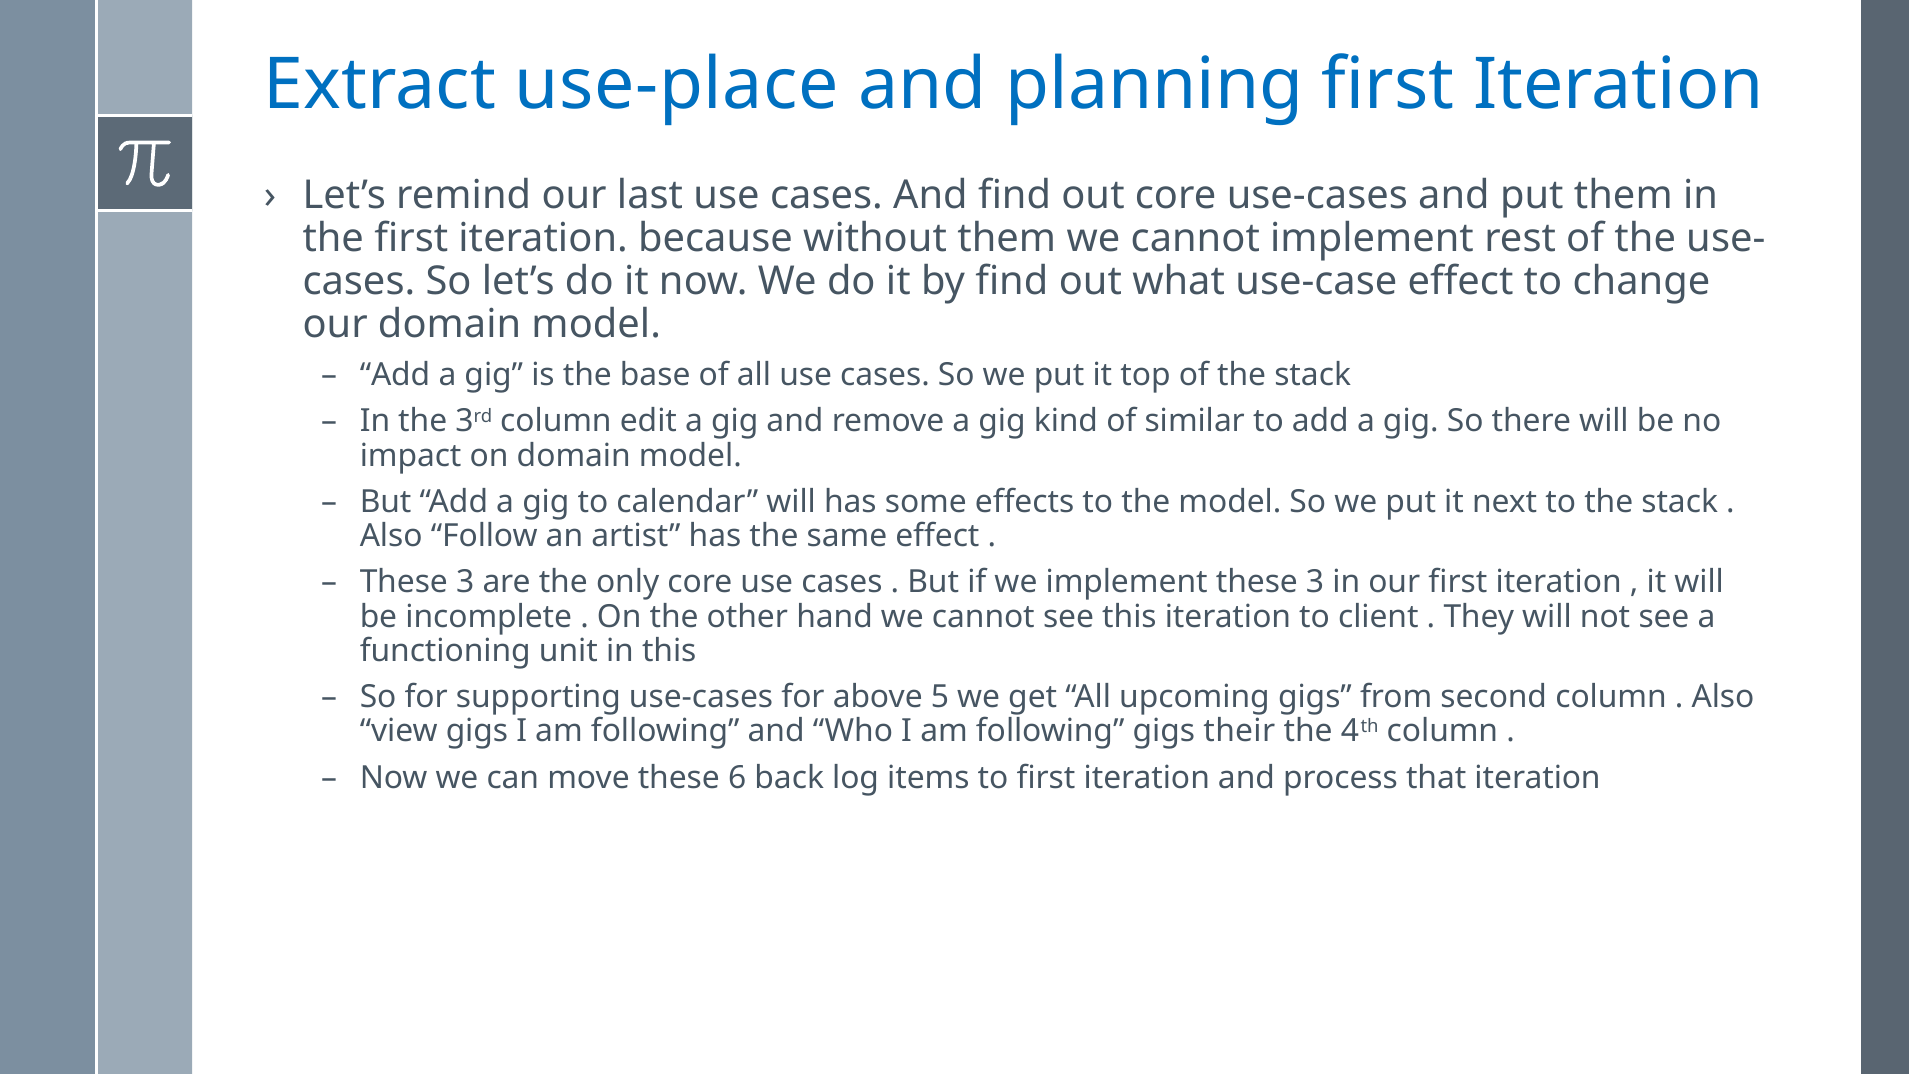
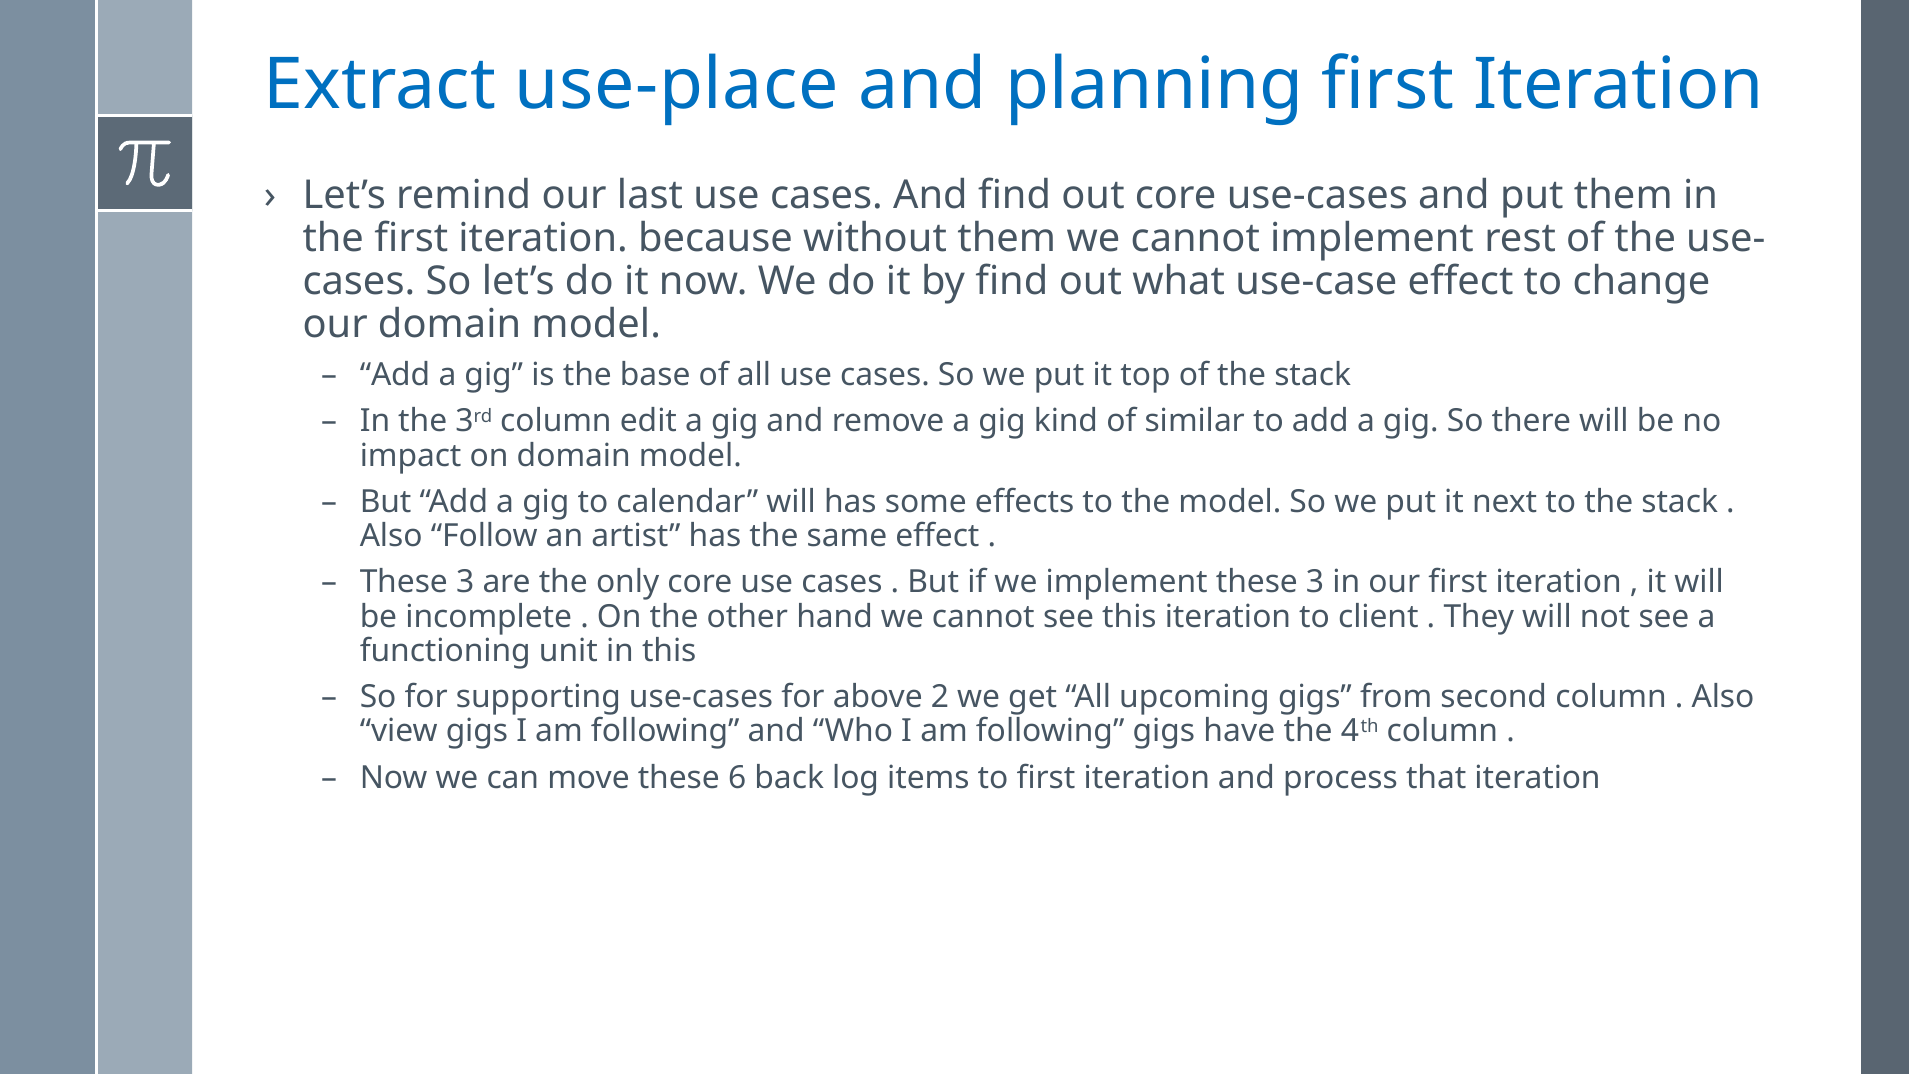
5: 5 -> 2 (940, 697)
their: their -> have (1239, 732)
